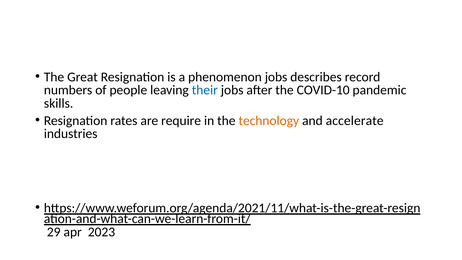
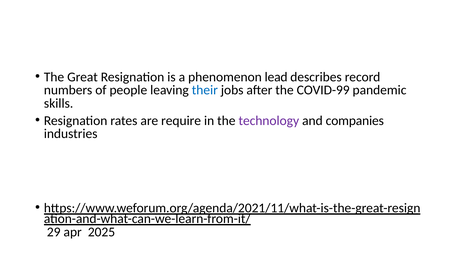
phenomenon jobs: jobs -> lead (276, 77)
COVID-10: COVID-10 -> COVID-99 (323, 90)
technology colour: orange -> purple (269, 121)
accelerate: accelerate -> companies (355, 121)
2023: 2023 -> 2025 (101, 232)
